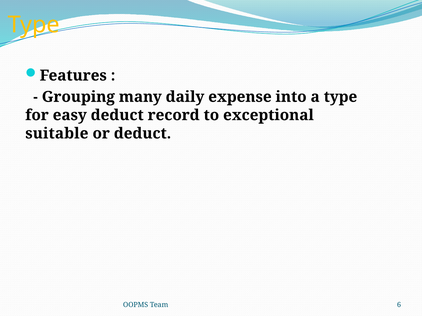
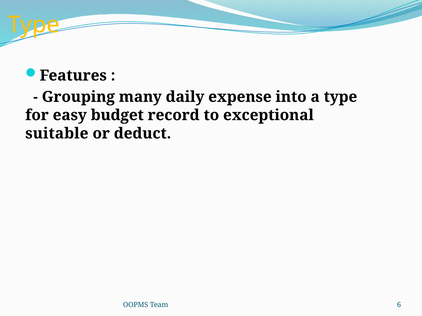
easy deduct: deduct -> budget (117, 115)
